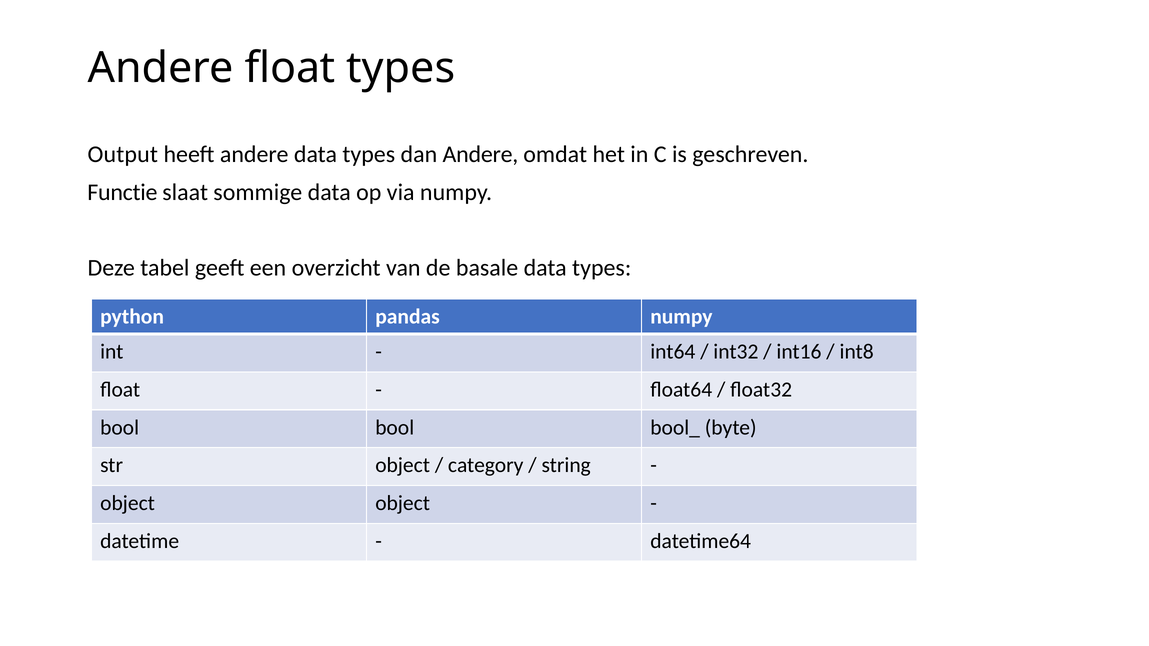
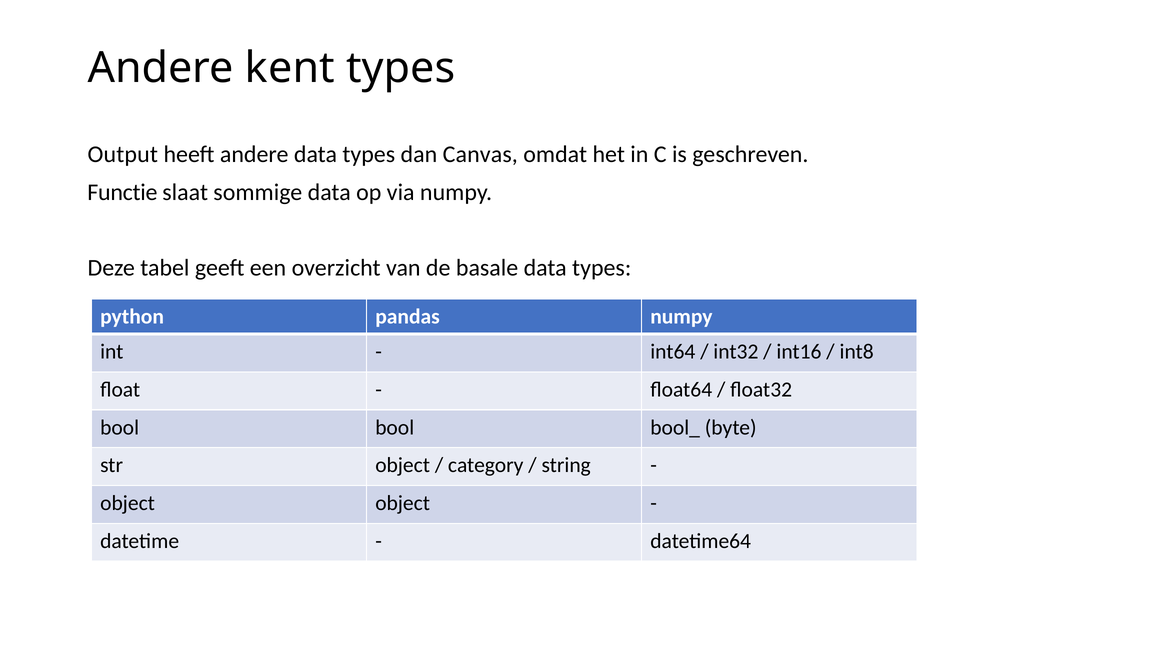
Andere float: float -> kent (290, 68)
dan Andere: Andere -> Canvas (480, 154)
